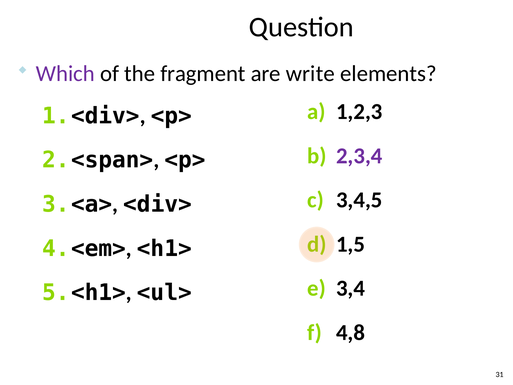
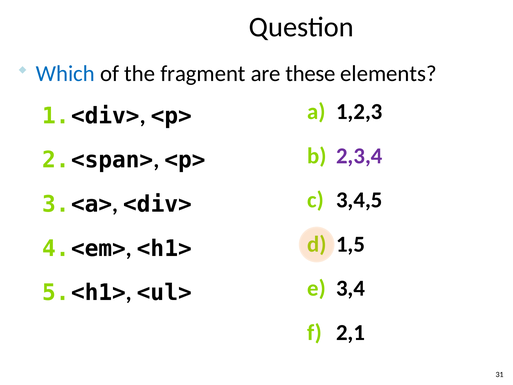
Which colour: purple -> blue (65, 73)
write: write -> these (310, 73)
4,8: 4,8 -> 2,1 (351, 332)
